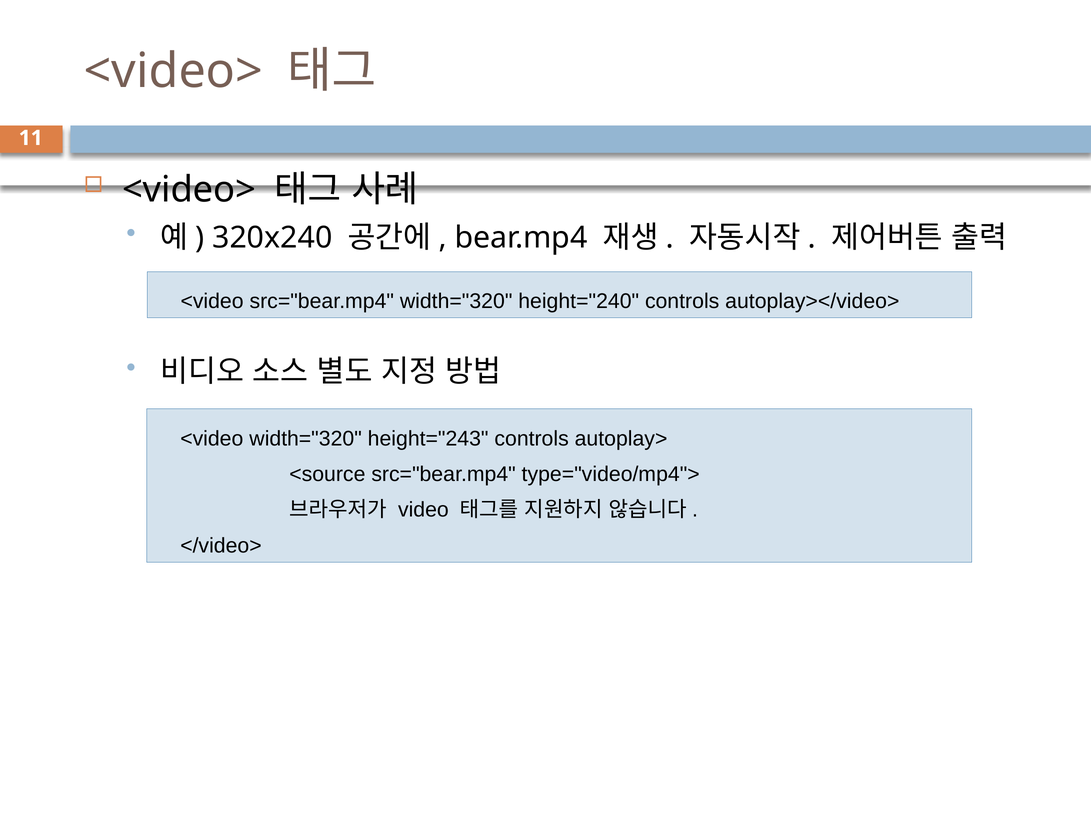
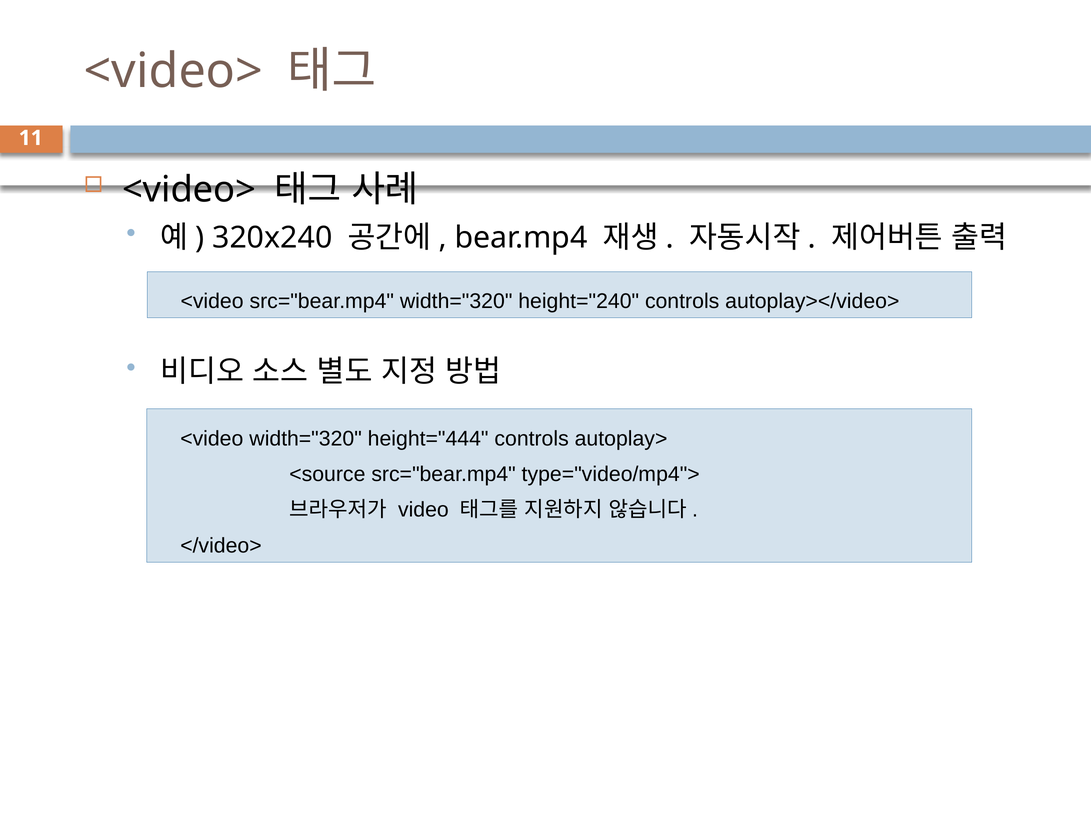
height="243: height="243 -> height="444 (428, 439)
